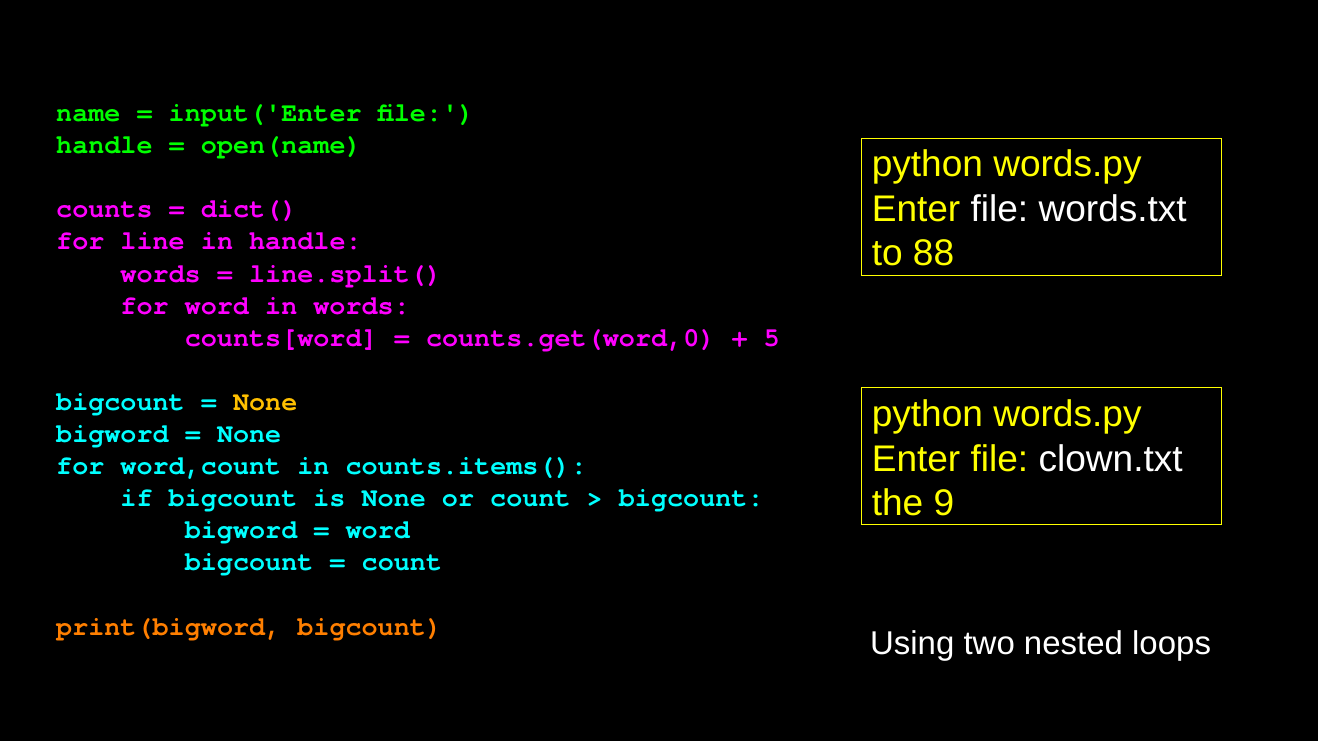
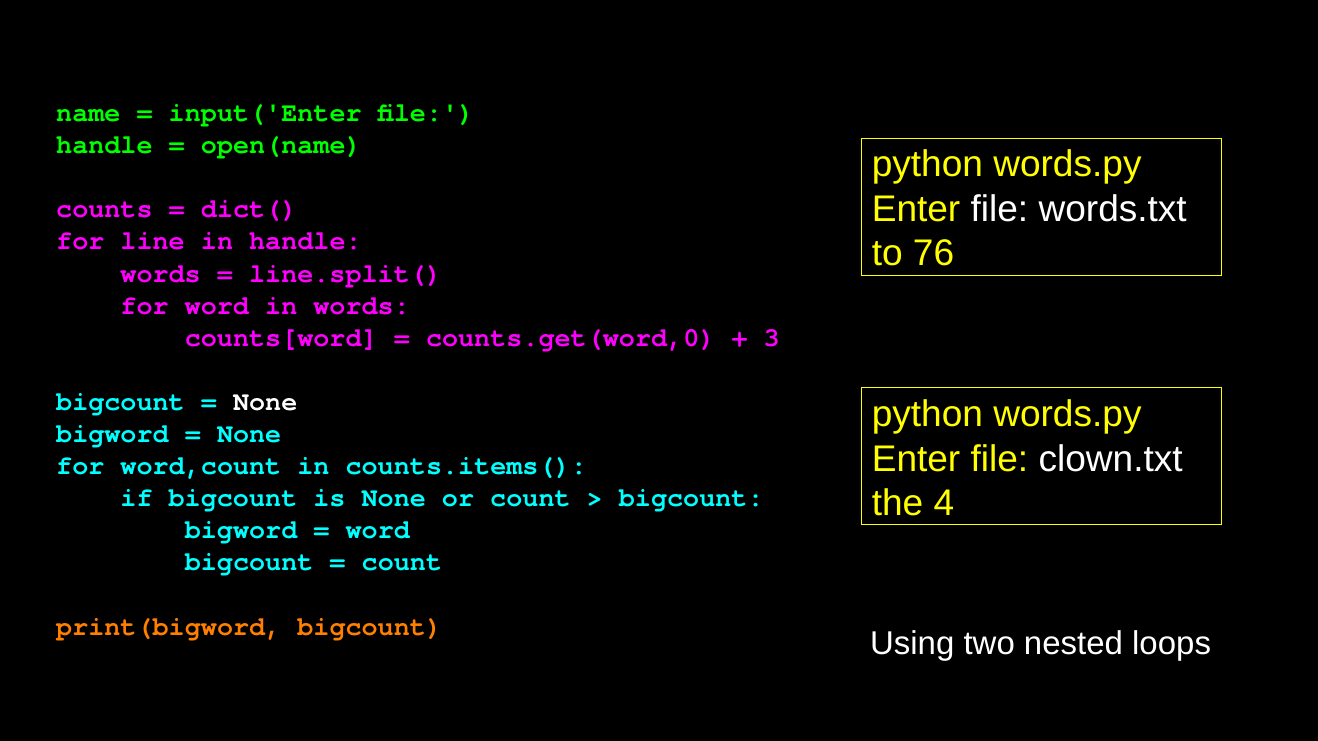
88: 88 -> 76 (934, 254)
5: 5 -> 3 (772, 338)
None colour: yellow -> white (265, 402)
9: 9 -> 4 (944, 504)
